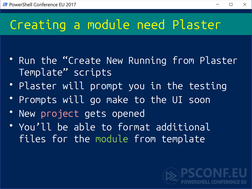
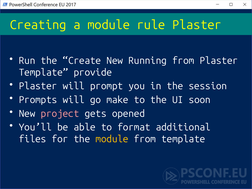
need: need -> rule (151, 25)
scripts: scripts -> provide (93, 72)
testing: testing -> session (208, 86)
module colour: light green -> yellow (112, 139)
